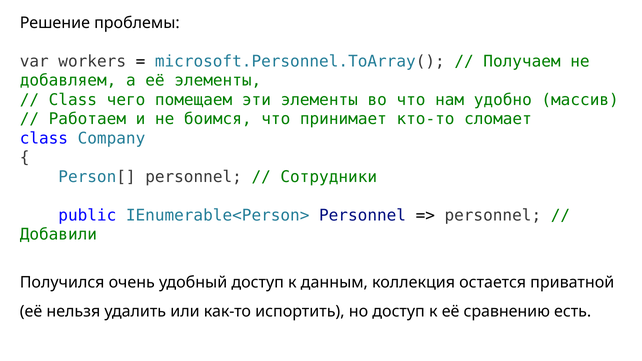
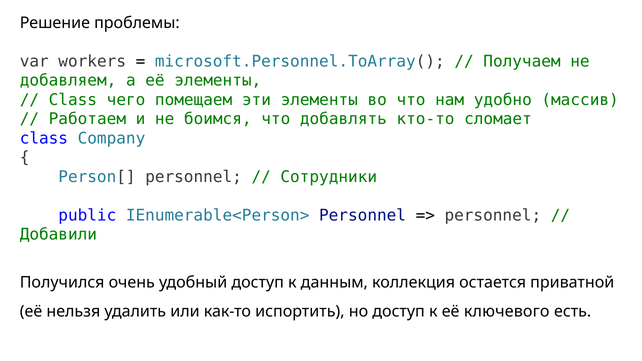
принимает: принимает -> добавлять (343, 119)
сравнению: сравнению -> ключевого (507, 312)
